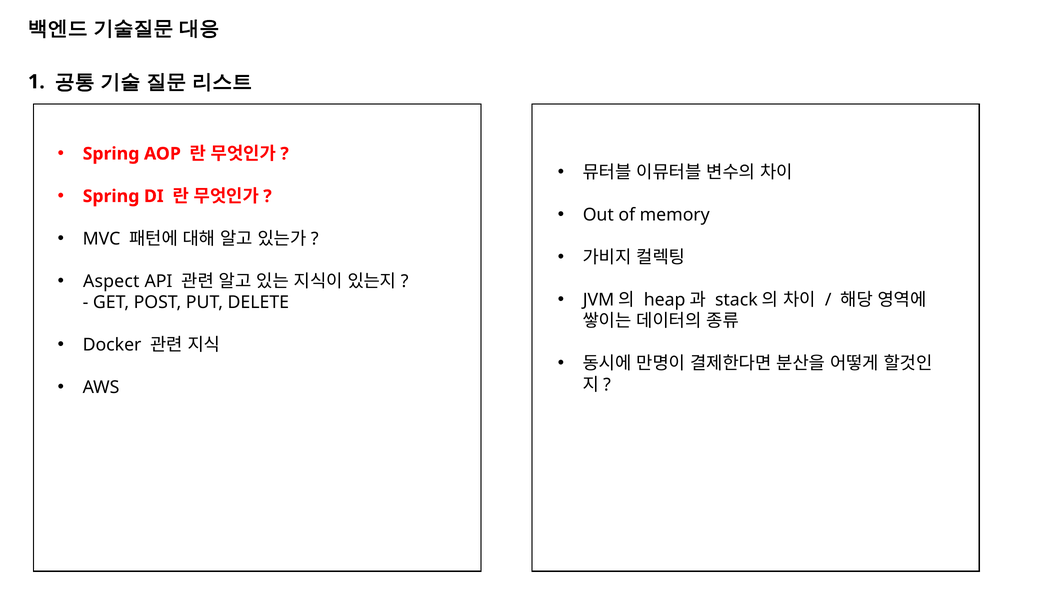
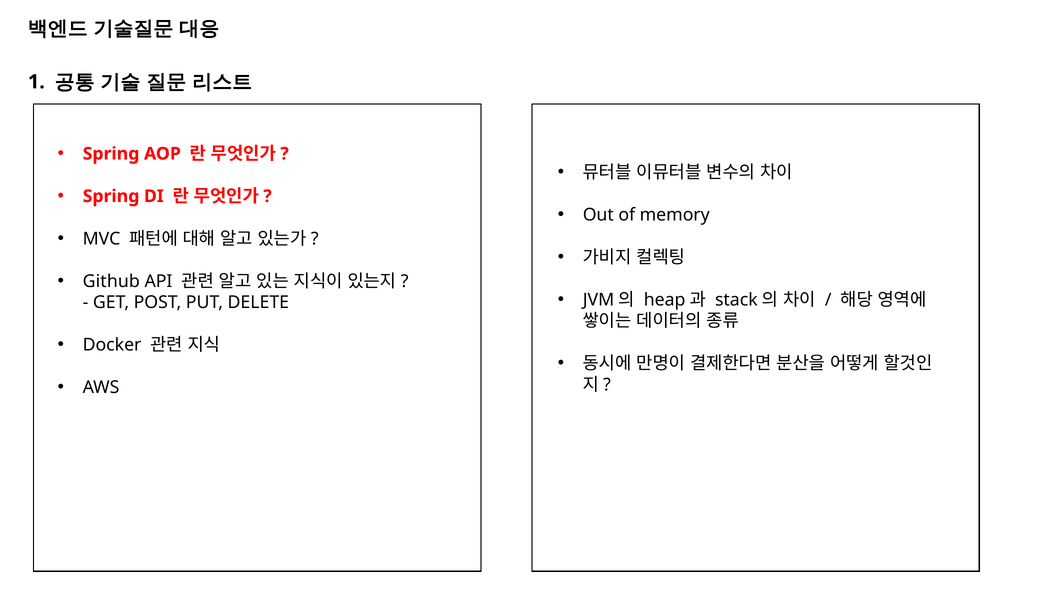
Aspect: Aspect -> Github (111, 281)
